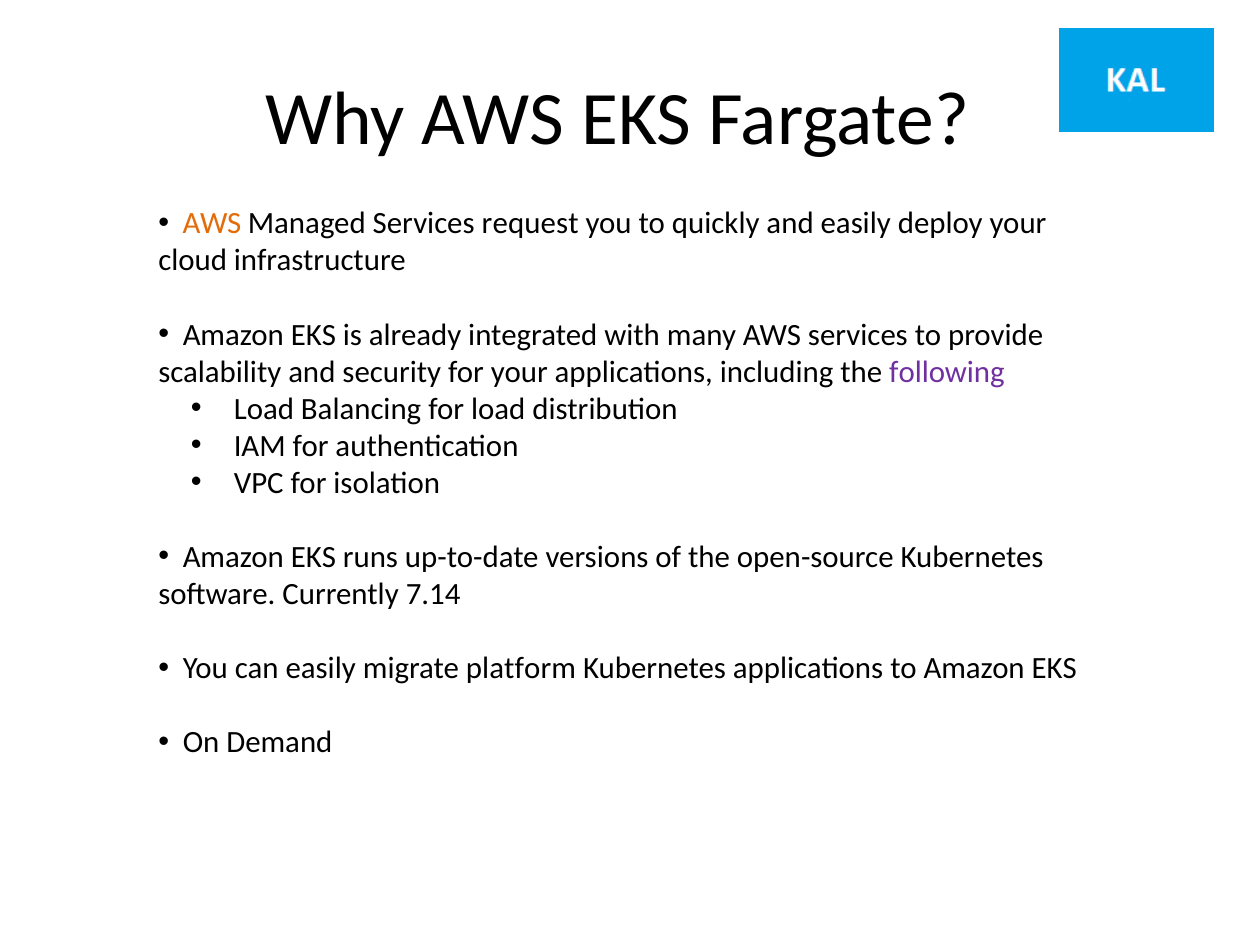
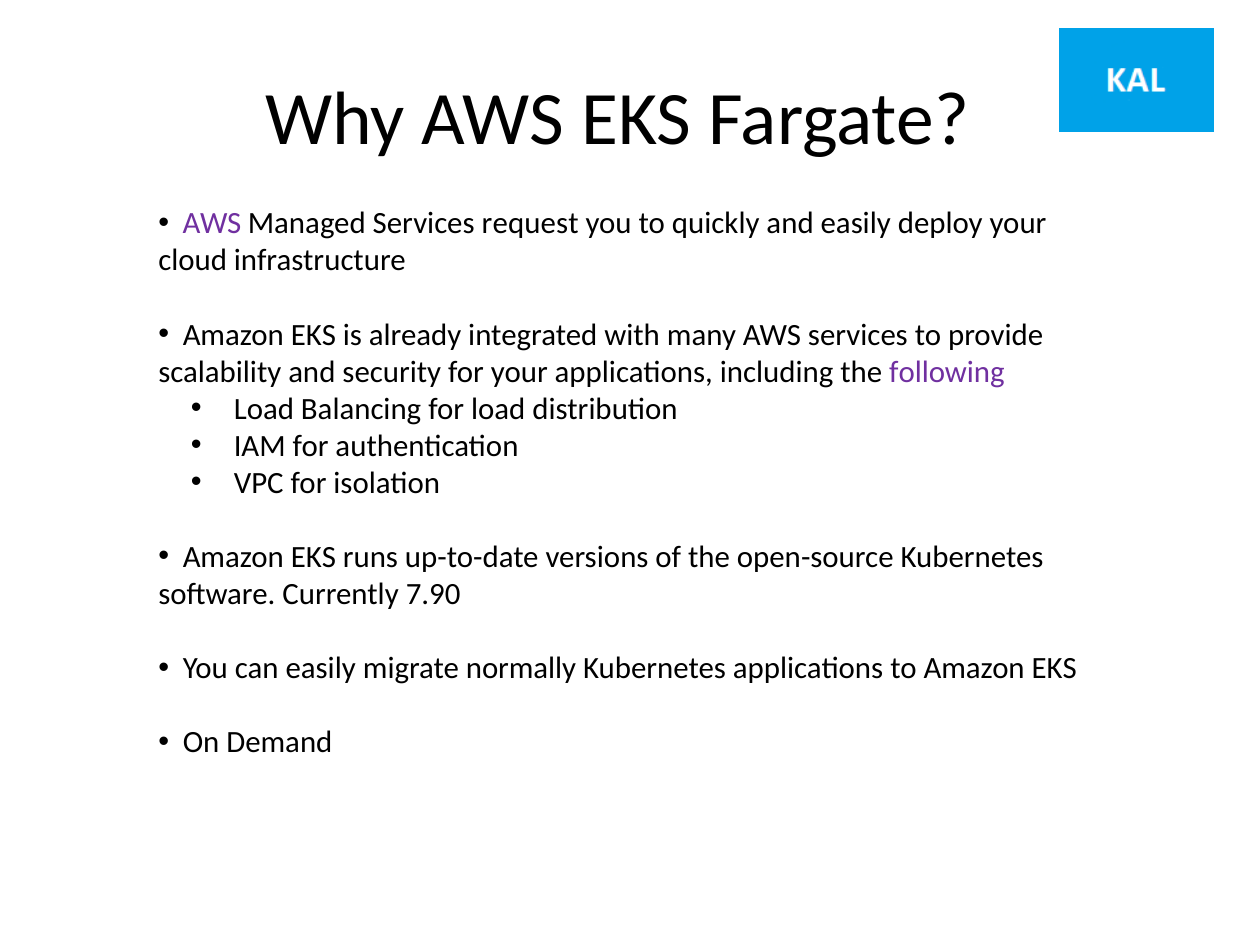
AWS colour: orange -> purple (212, 223)
7.14: 7.14 -> 7.90 (433, 594)
platform: platform -> normally (521, 668)
